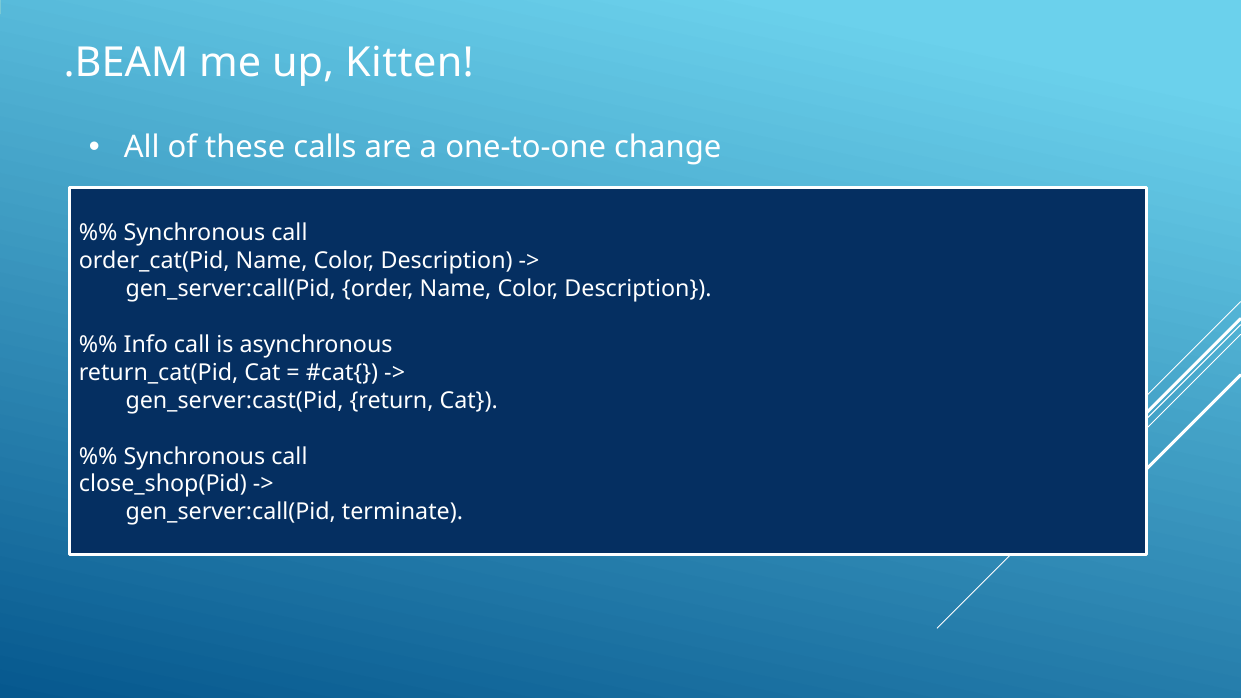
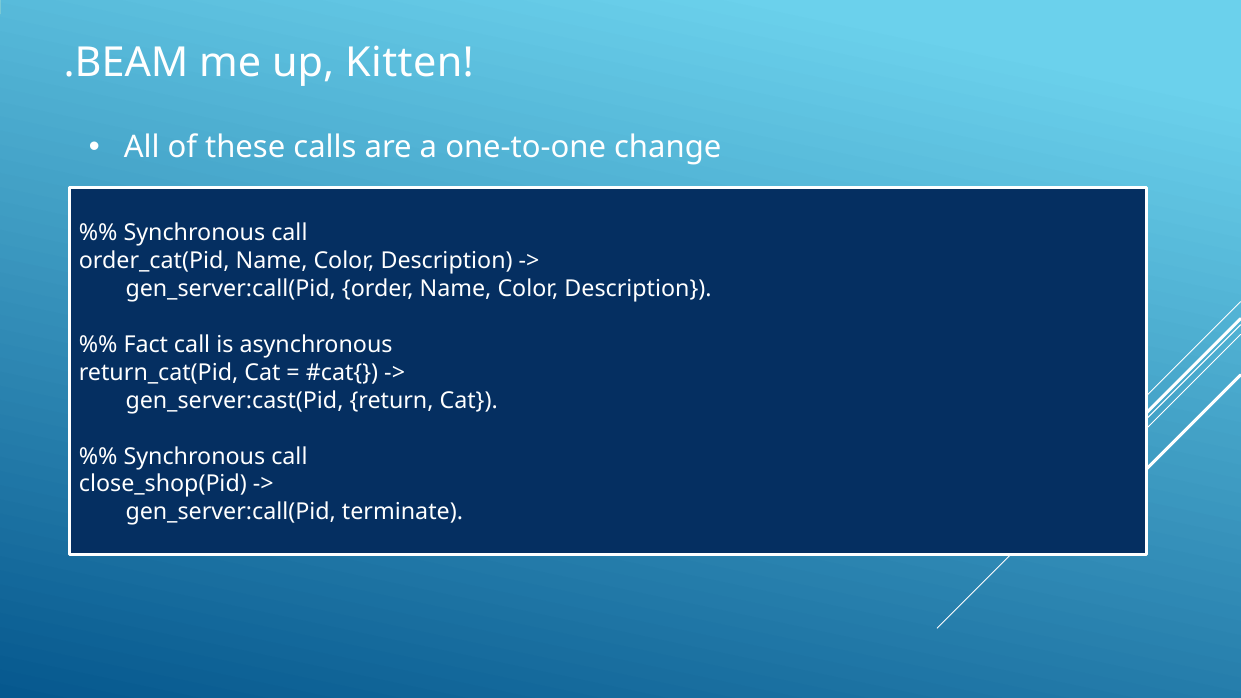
Info: Info -> Fact (146, 345)
